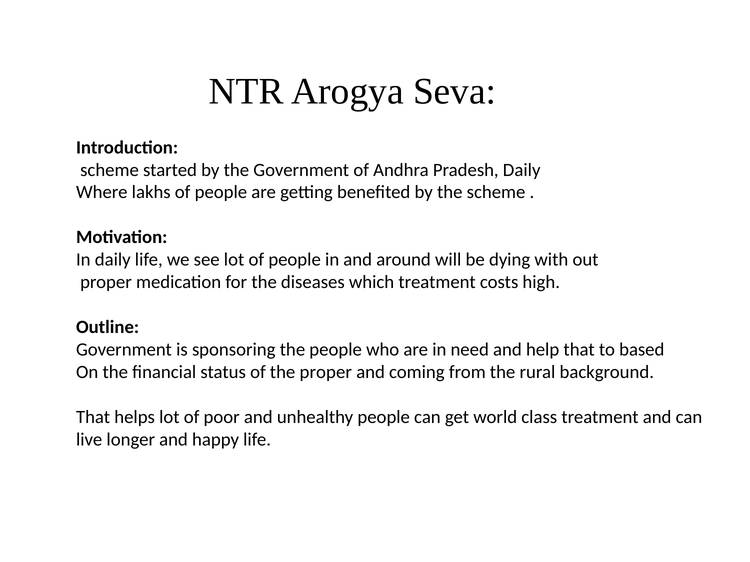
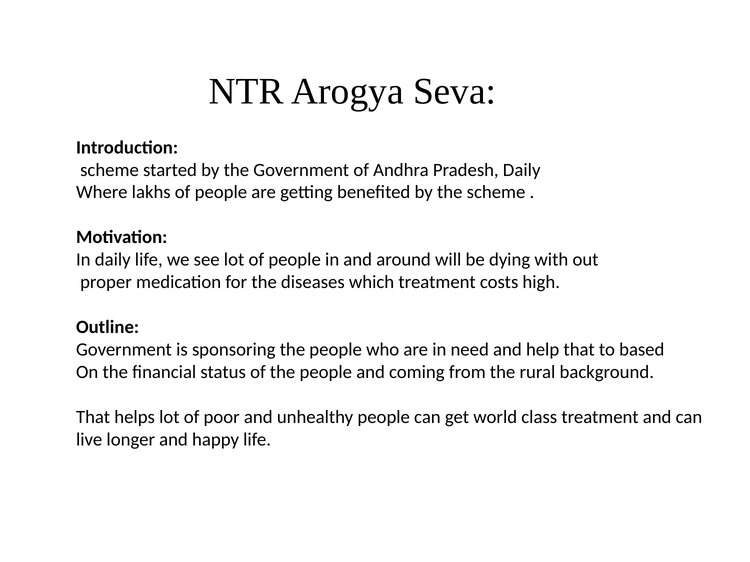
of the proper: proper -> people (326, 372)
